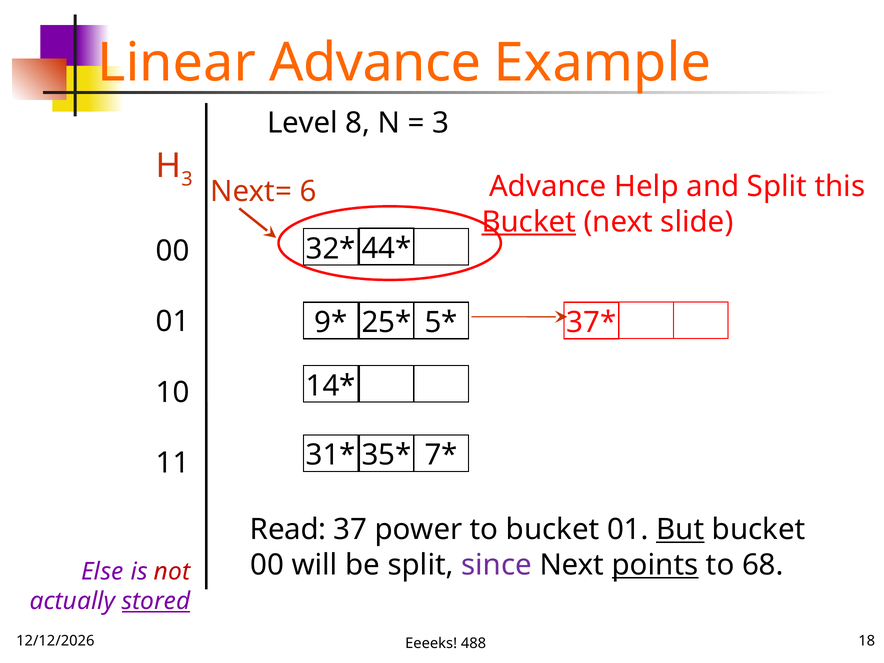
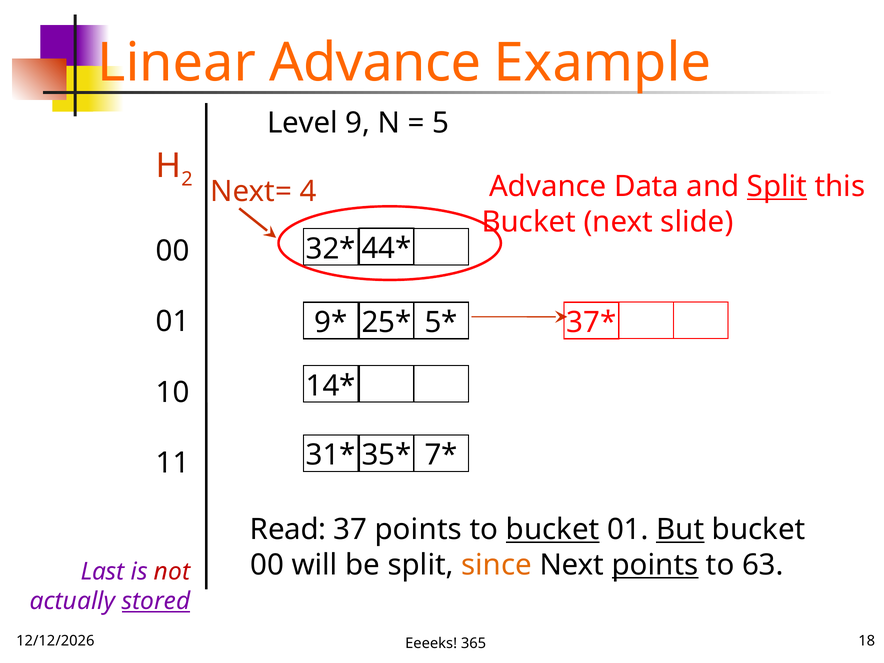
8: 8 -> 9 (358, 123)
3: 3 -> 5 (441, 123)
3: 3 -> 2 (187, 179)
Help: Help -> Data (647, 187)
Split underline: none -> present (777, 187)
6: 6 -> 4 (308, 192)
Bucket underline: present -> none (529, 222)
37 power: power -> points (418, 530)
bucket underline: none -> present (553, 530)
since colour: purple -> orange (497, 565)
68: 68 -> 63 (763, 565)
Else: Else -> Last (103, 572)
488: 488 -> 365 (474, 643)
